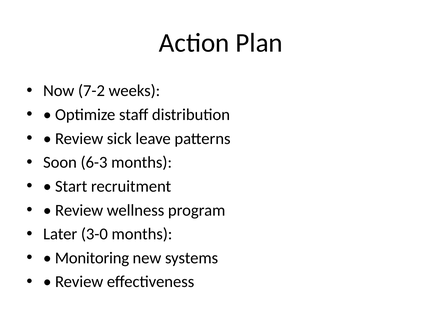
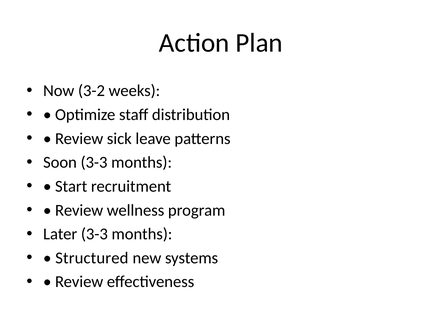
7-2: 7-2 -> 3-2 (91, 91)
Soon 6-3: 6-3 -> 3-3 (94, 162)
Later 3-0: 3-0 -> 3-3 (94, 234)
Monitoring: Monitoring -> Structured (92, 258)
